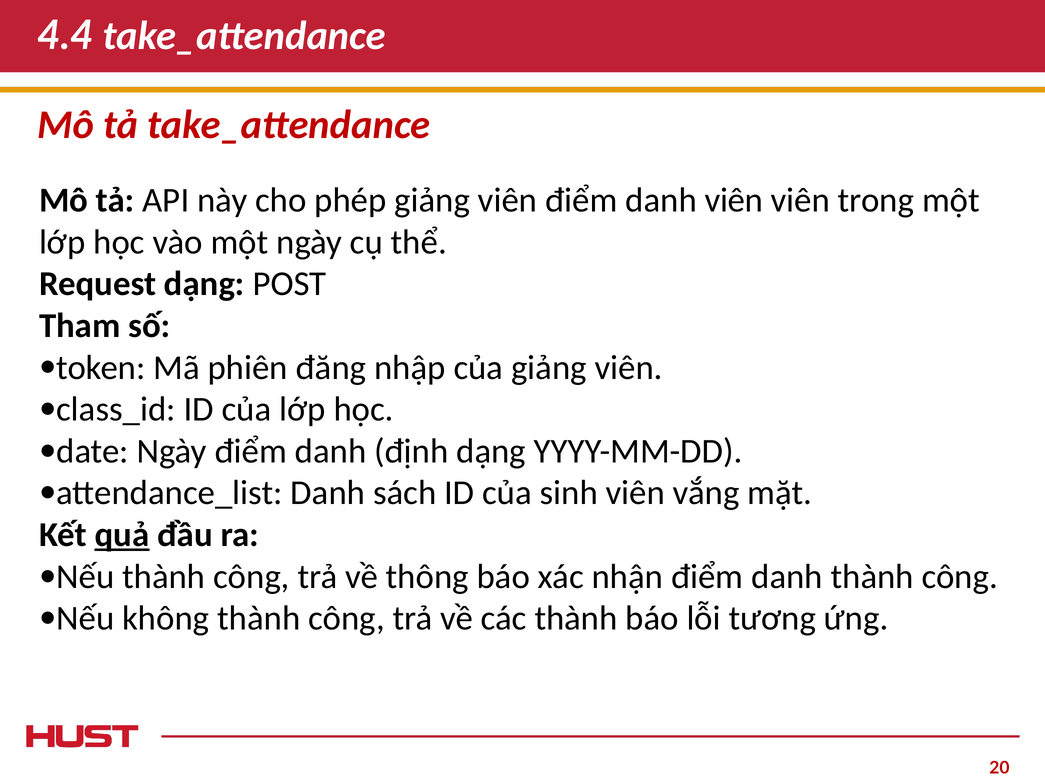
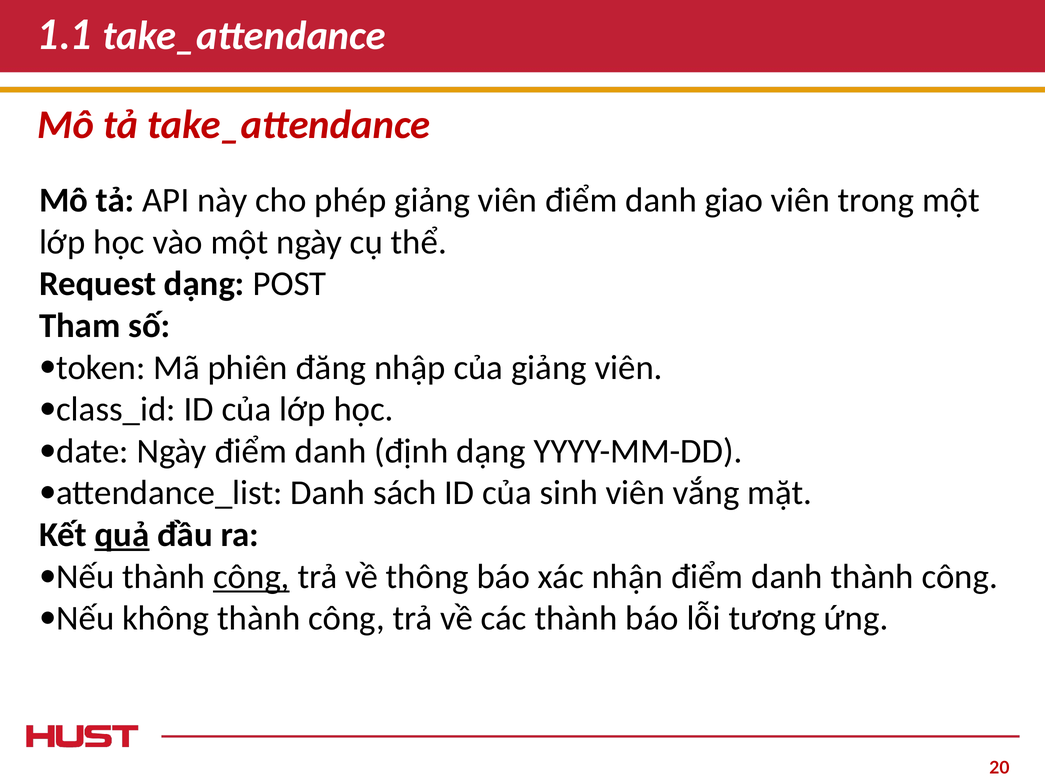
4.4: 4.4 -> 1.1 (66, 36)
danh viên: viên -> giao (734, 200)
công underline: none -> present (251, 576)
